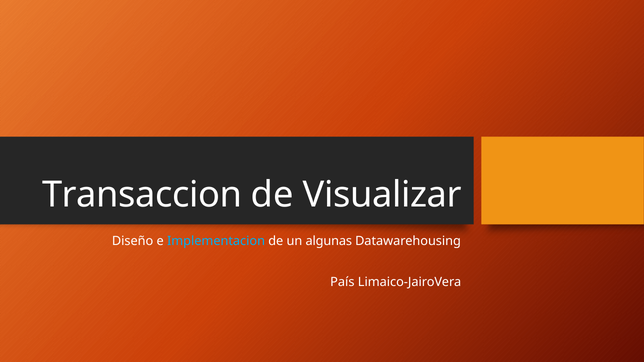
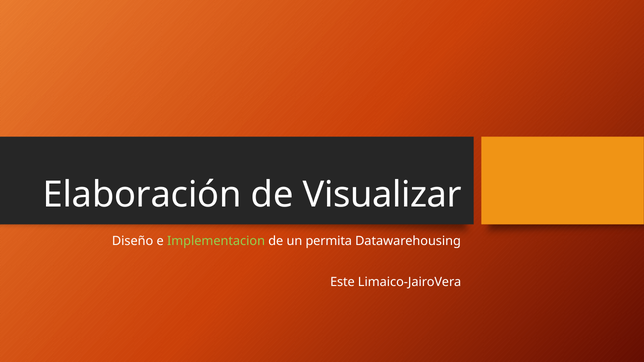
Transaccion: Transaccion -> Elaboración (142, 195)
Implementacion colour: light blue -> light green (216, 241)
algunas: algunas -> permita (329, 241)
País: País -> Este (342, 282)
